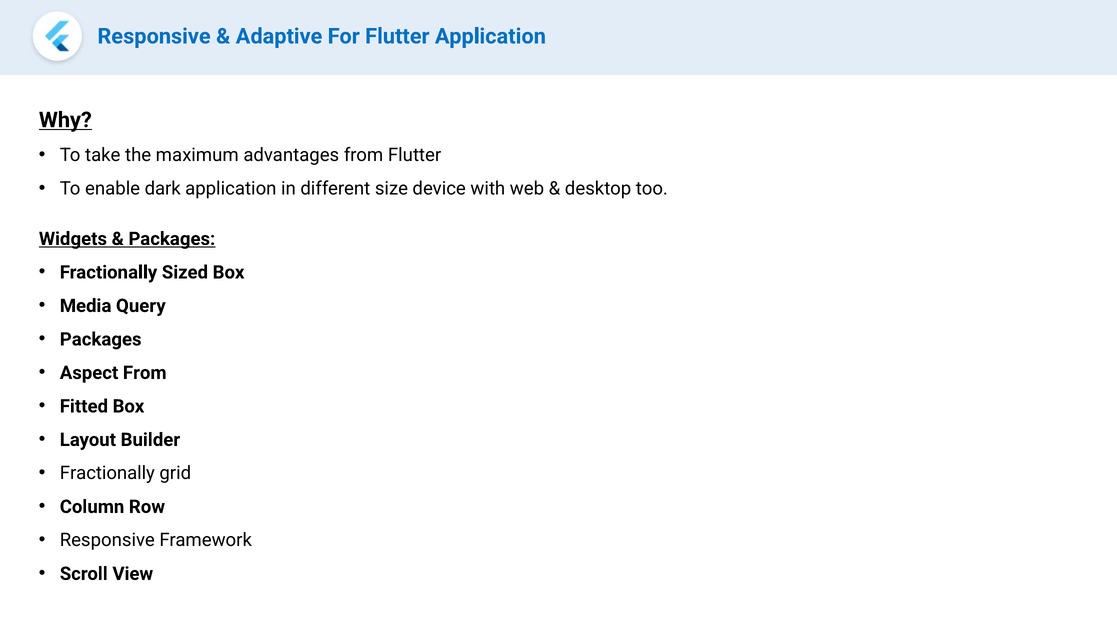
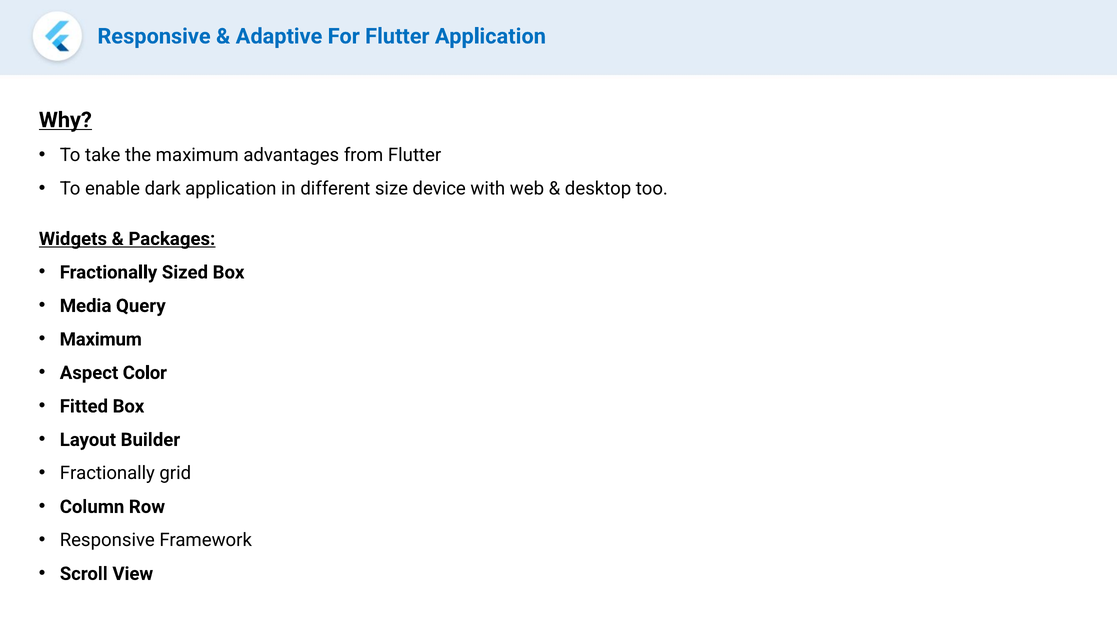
Packages: Packages -> Maximum (101, 340)
Aspect From: From -> Color (145, 373)
